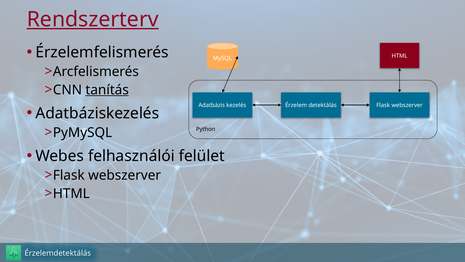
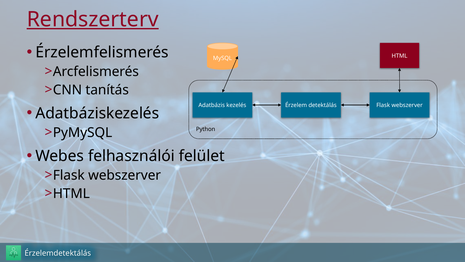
tanítás underline: present -> none (107, 90)
